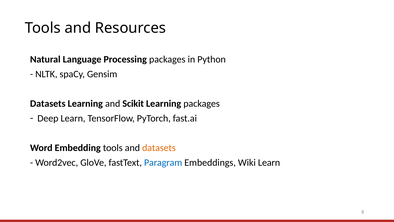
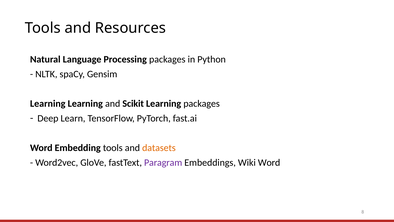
Datasets: Datasets -> Learning (48, 103)
Paragram colour: blue -> purple (163, 162)
Wiki Learn: Learn -> Word (269, 162)
